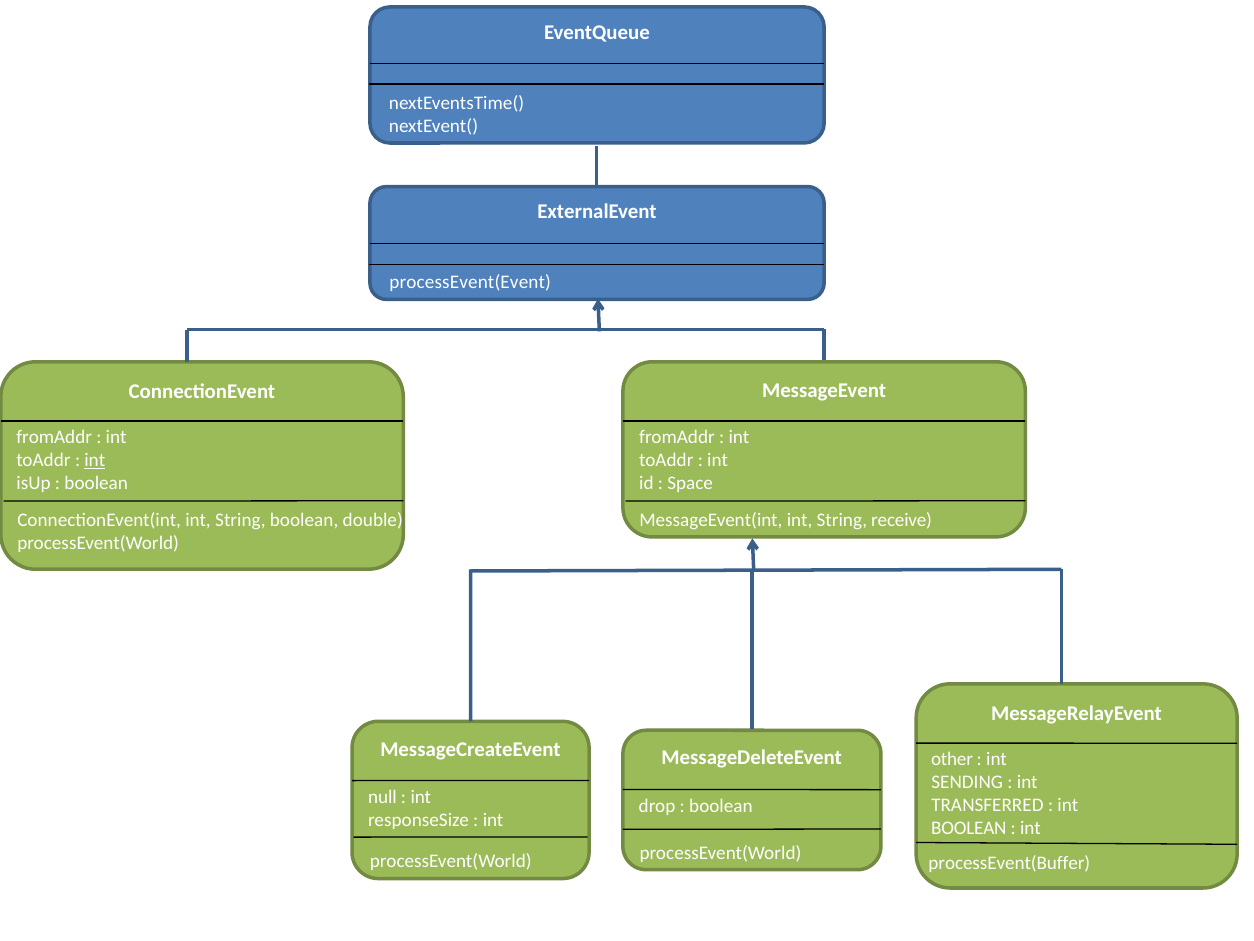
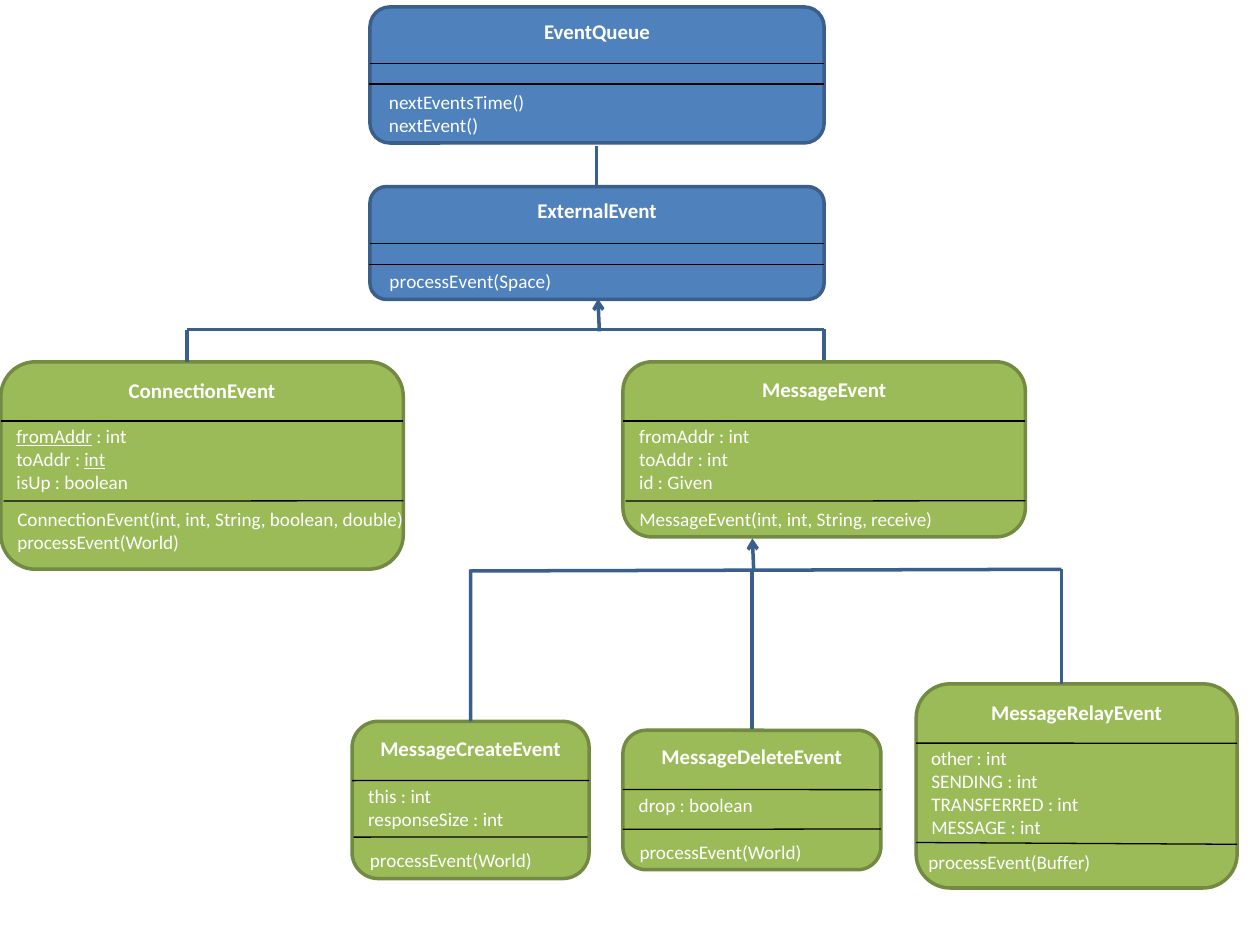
processEvent(Event: processEvent(Event -> processEvent(Space (470, 282)
fromAddr underline: none -> present (54, 437)
Space: Space -> Given (690, 483)
null: null -> this (382, 797)
BOOLEAN: BOOLEAN -> MESSAGE (969, 828)
